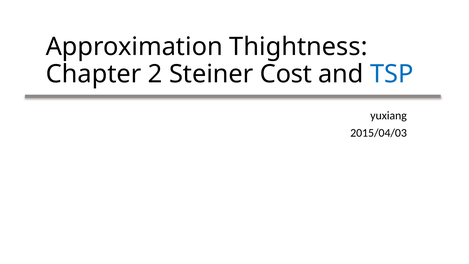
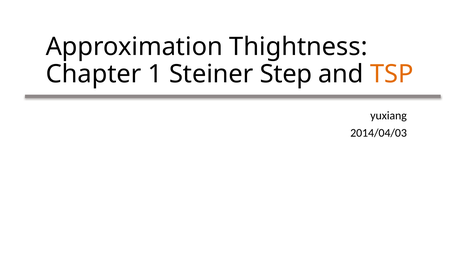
2: 2 -> 1 (155, 74)
Cost: Cost -> Step (286, 74)
TSP colour: blue -> orange (392, 74)
2015/04/03: 2015/04/03 -> 2014/04/03 (379, 133)
